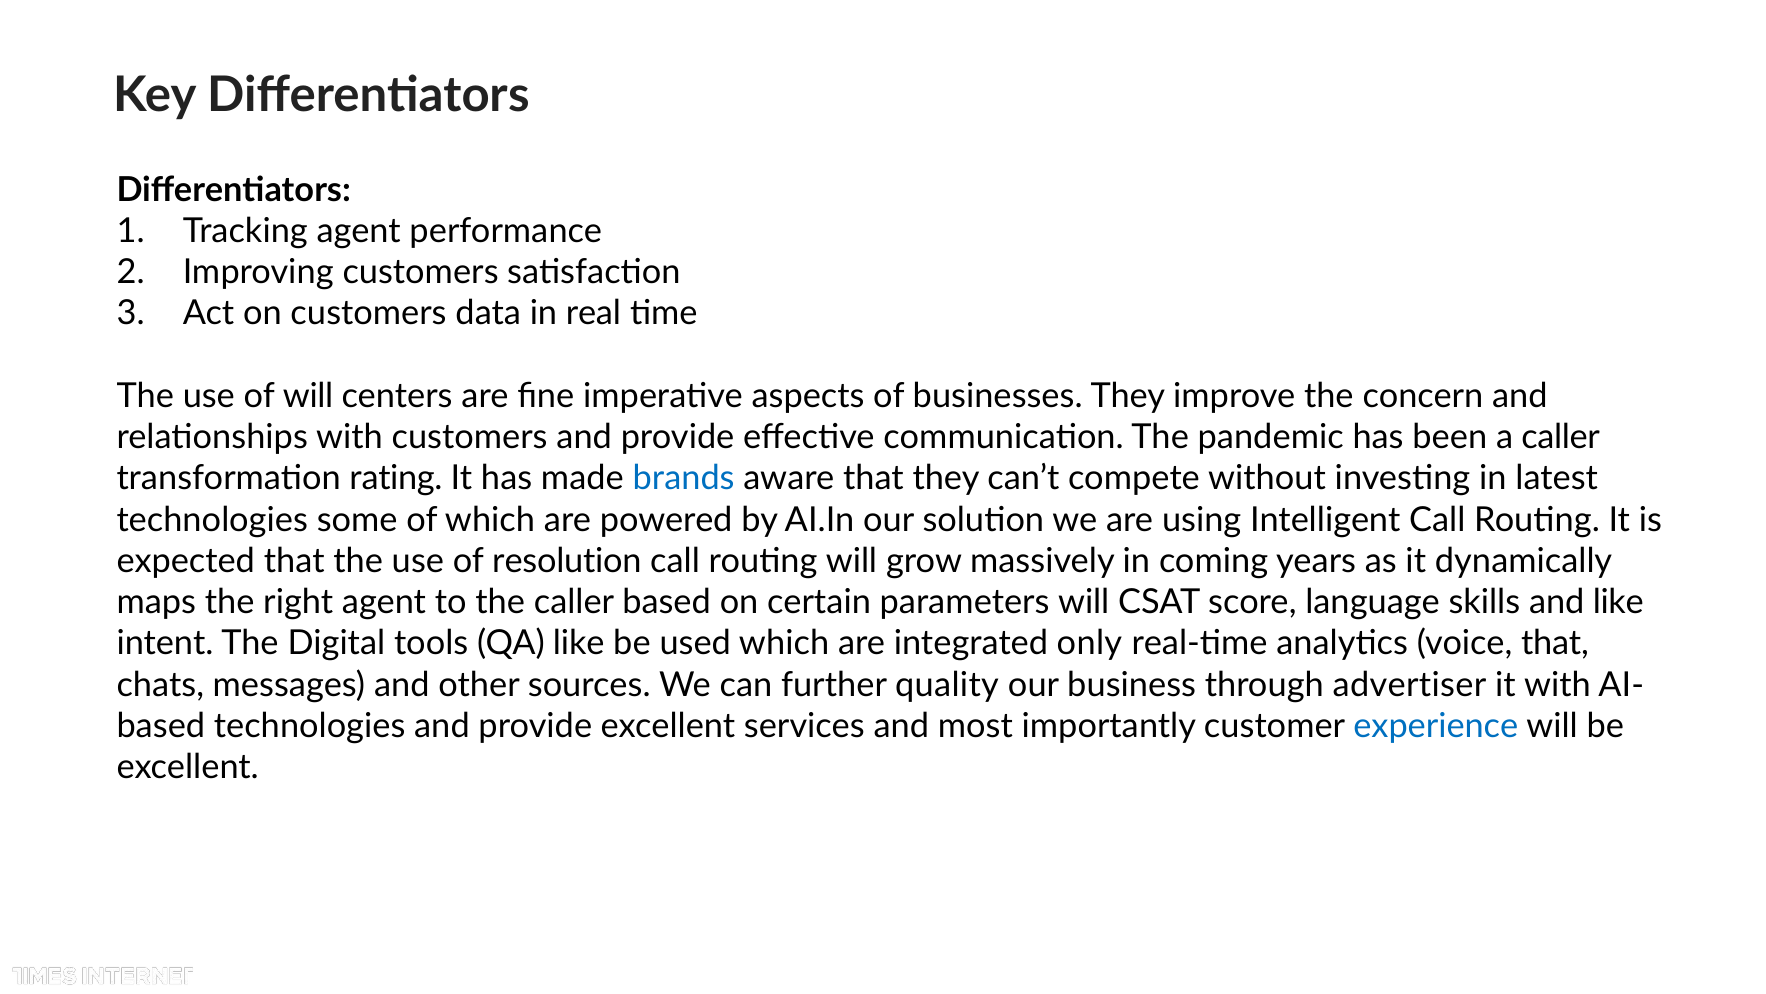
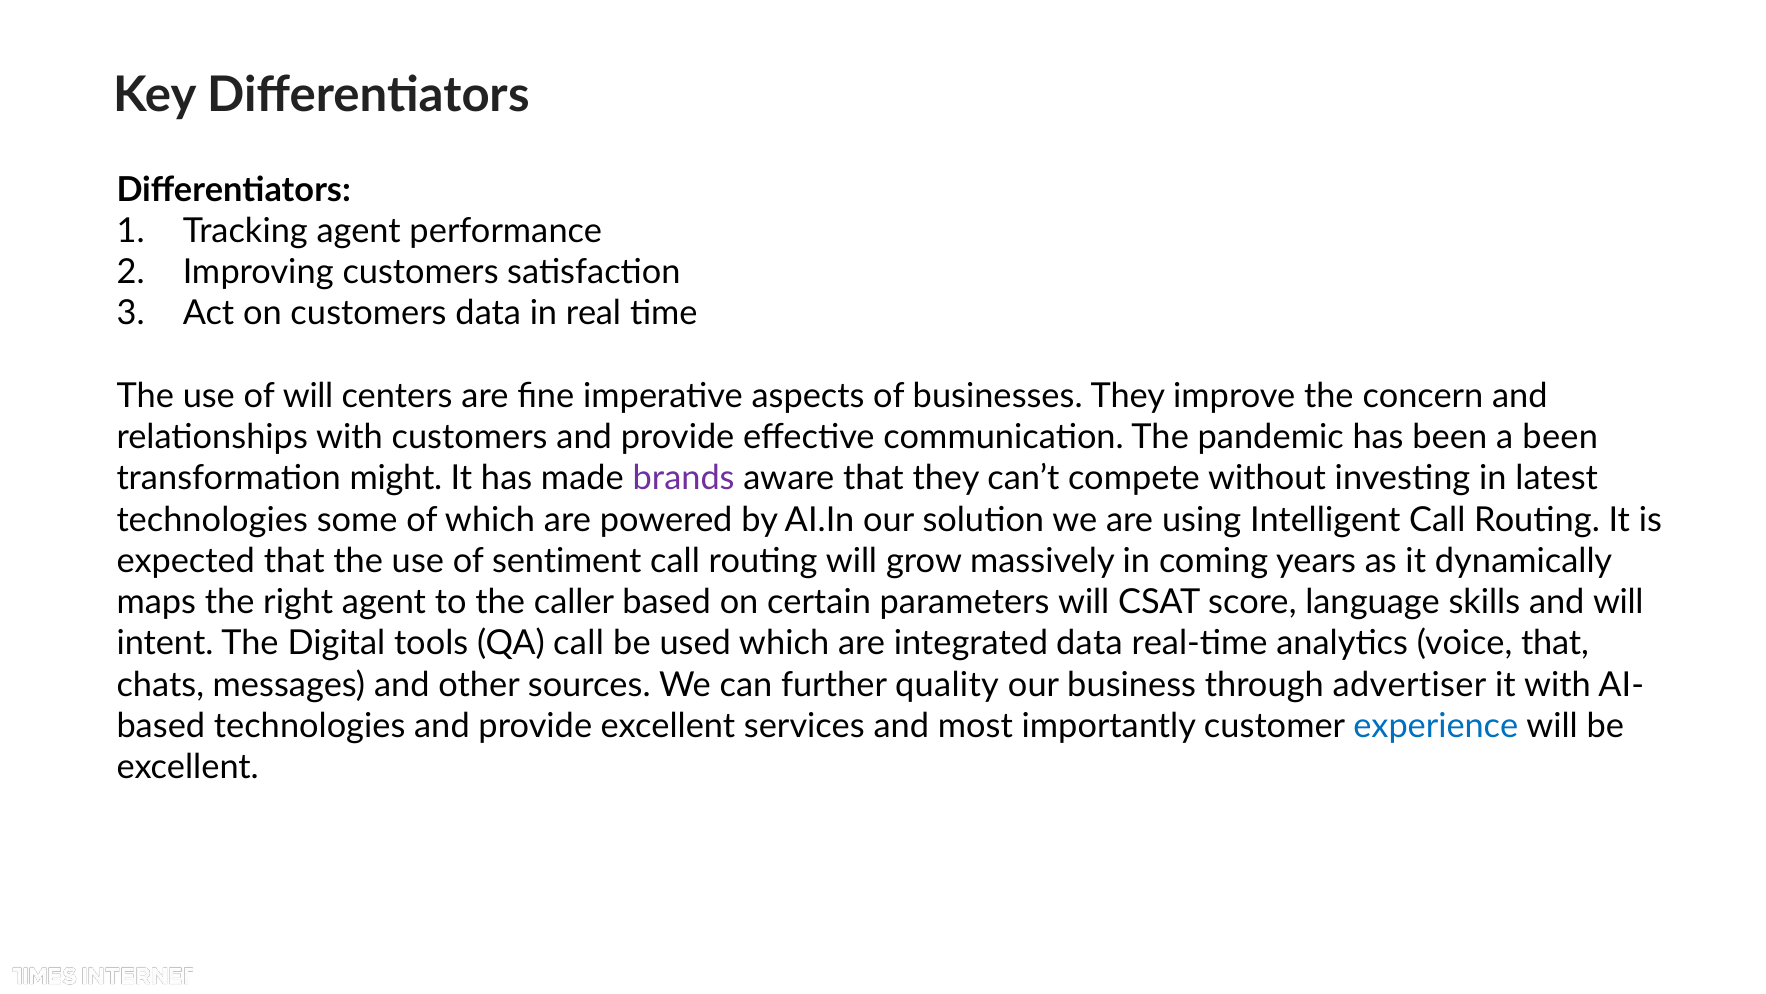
a caller: caller -> been (1560, 437)
rating: rating -> might (396, 478)
brands colour: blue -> purple (684, 478)
resolution: resolution -> sentiment (567, 561)
and like: like -> will (1618, 602)
QA like: like -> call (579, 643)
integrated only: only -> data (1089, 643)
